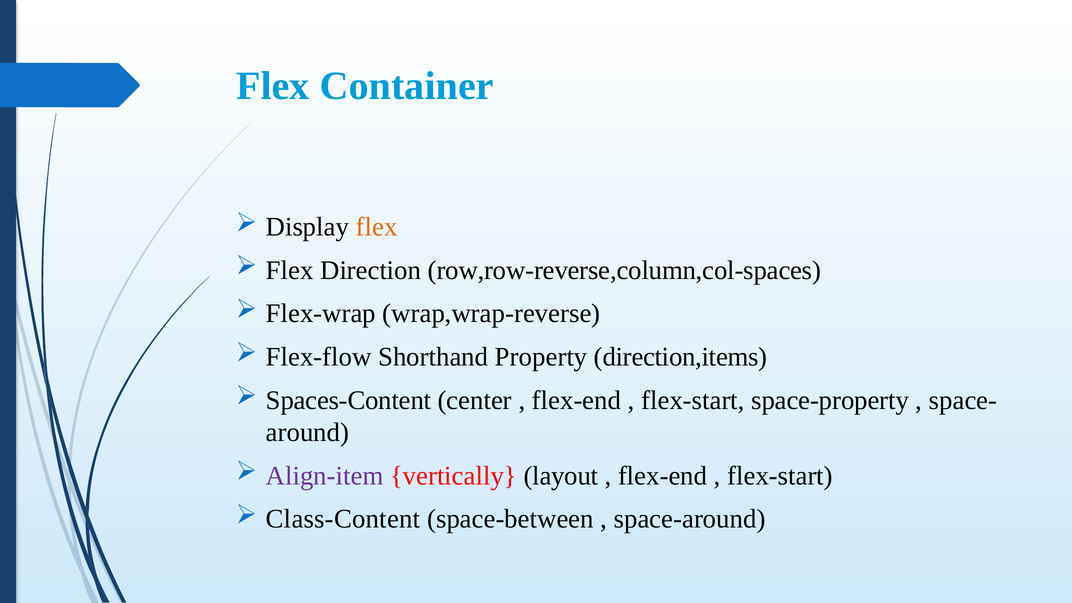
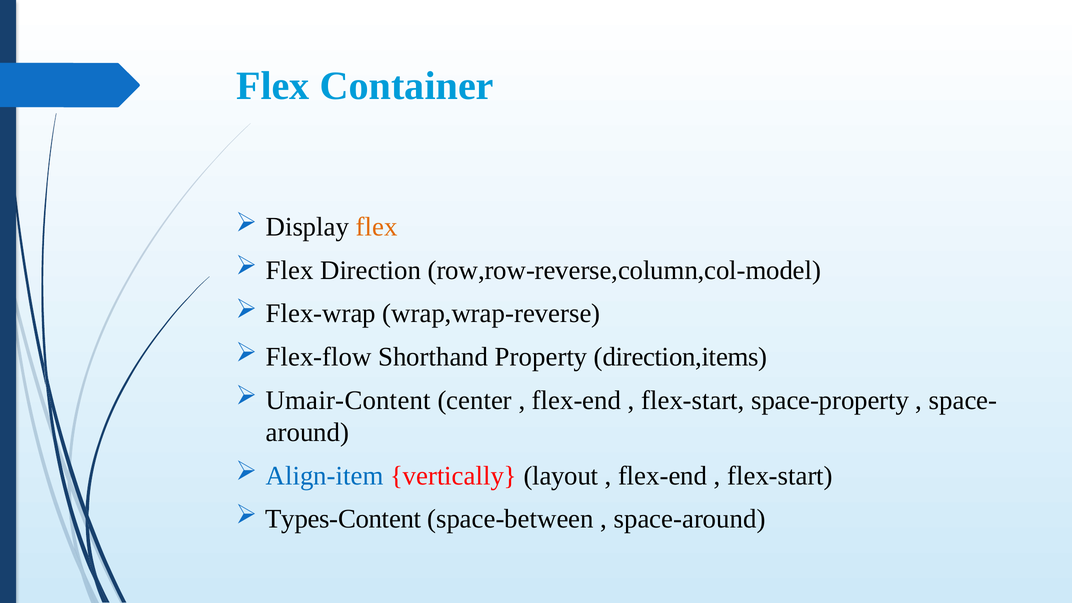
row,row-reverse,column,col-spaces: row,row-reverse,column,col-spaces -> row,row-reverse,column,col-model (624, 270)
Spaces-Content: Spaces-Content -> Umair-Content (348, 400)
Align-item colour: purple -> blue (325, 476)
Class-Content: Class-Content -> Types-Content (343, 519)
